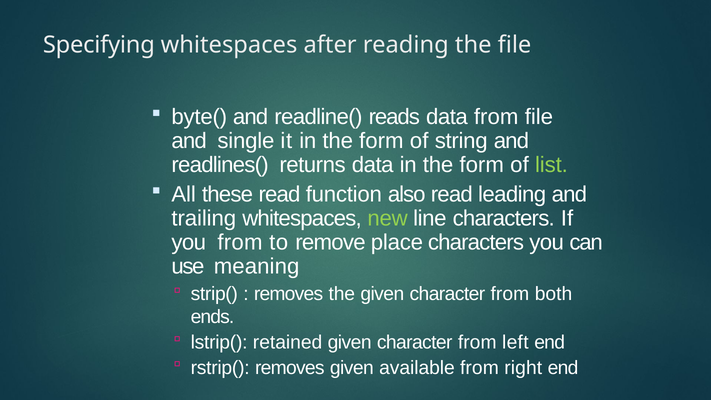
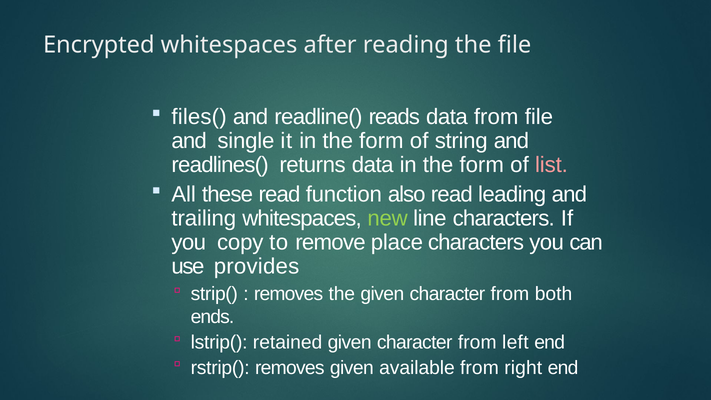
Specifying: Specifying -> Encrypted (99, 45)
byte(: byte( -> files( (199, 117)
list colour: light green -> pink (551, 165)
you from: from -> copy (240, 242)
meaning: meaning -> provides (257, 266)
